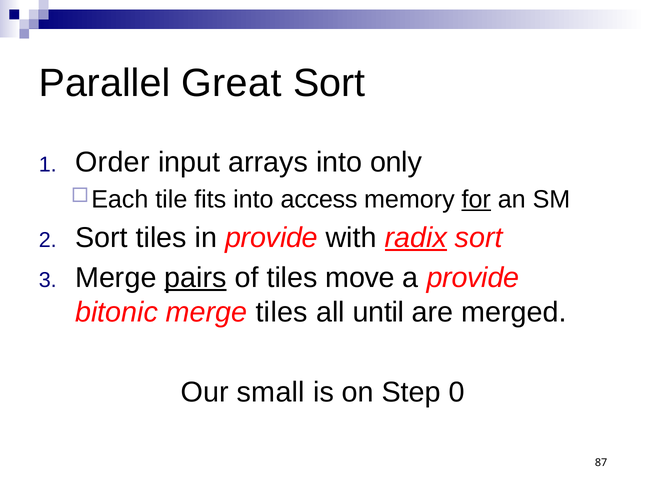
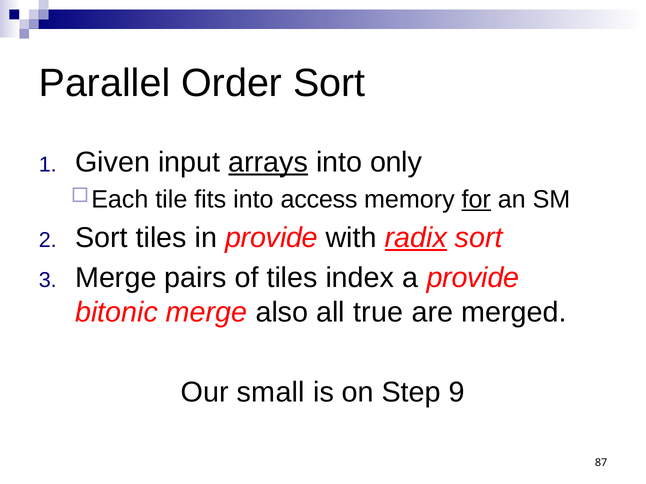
Great: Great -> Order (232, 83)
Order: Order -> Given (113, 162)
arrays underline: none -> present (268, 162)
pairs underline: present -> none (196, 278)
move: move -> index (360, 278)
merge tiles: tiles -> also (282, 313)
until: until -> true (378, 313)
0: 0 -> 9 (457, 393)
